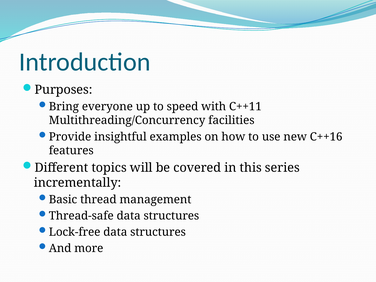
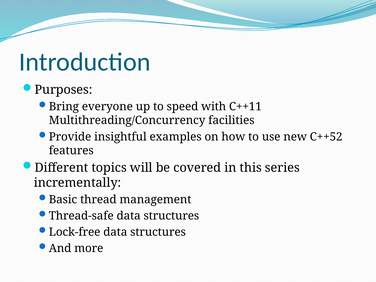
C++16: C++16 -> C++52 (326, 137)
